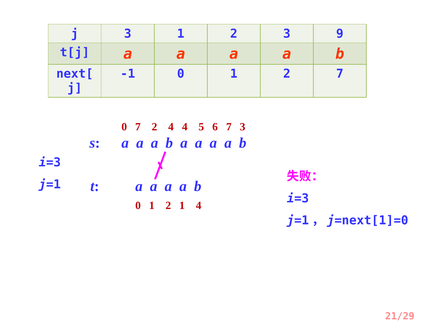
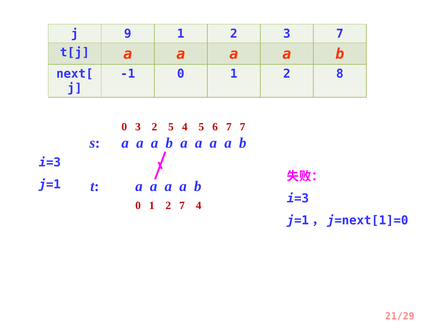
j 3: 3 -> 9 (128, 34)
3 9: 9 -> 7 (340, 34)
2 7: 7 -> 8 (340, 74)
0 7: 7 -> 3 (138, 127)
2 4: 4 -> 5 (171, 127)
7 3: 3 -> 7 (243, 127)
2 1: 1 -> 7 (182, 205)
